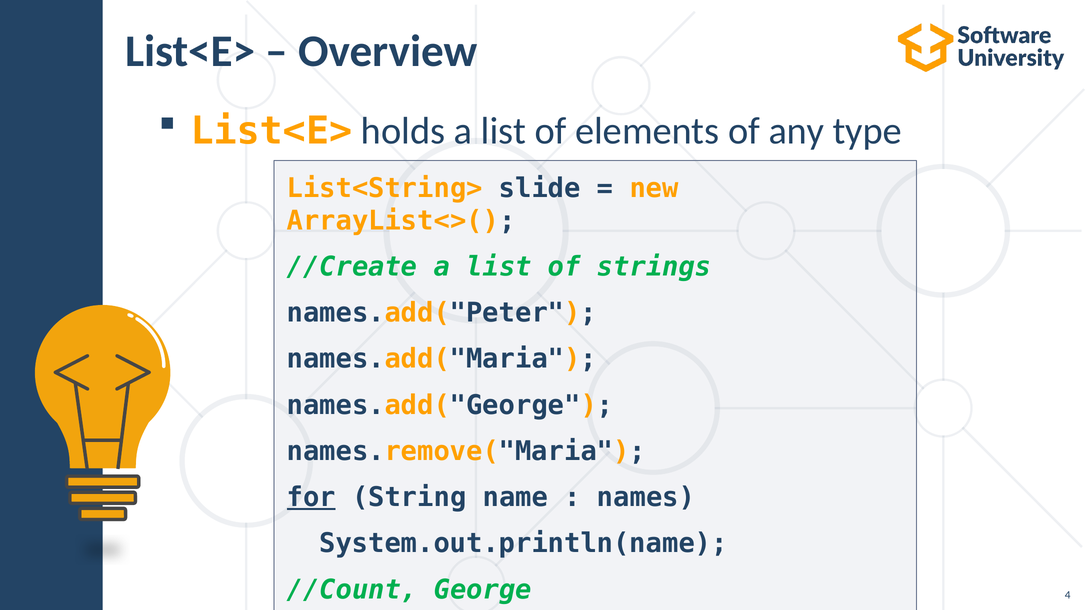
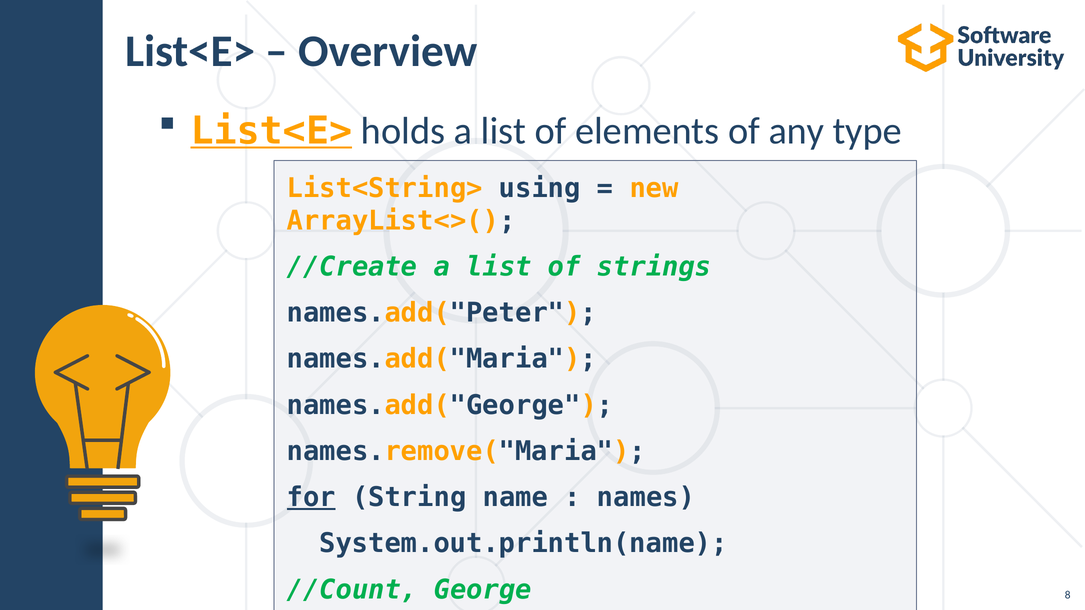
List<E> underline: none -> present (271, 131)
slide: slide -> using (540, 188)
4: 4 -> 8 (1068, 595)
